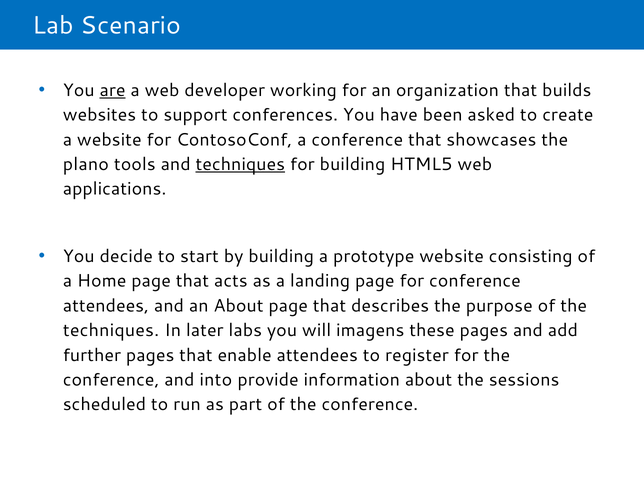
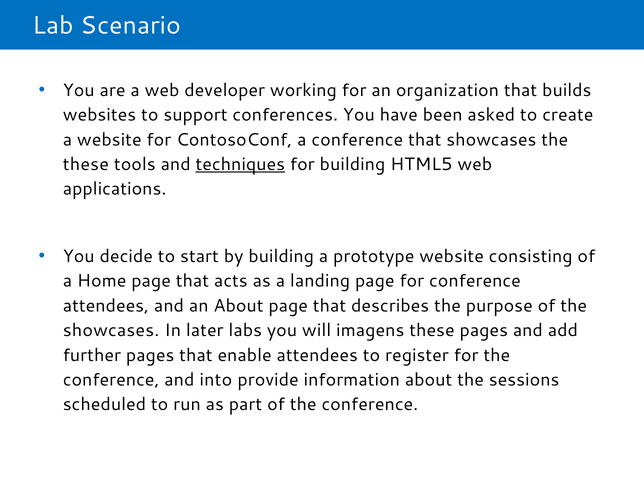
are underline: present -> none (113, 90)
plano: plano -> these (86, 164)
techniques: techniques -> showcases (111, 330)
